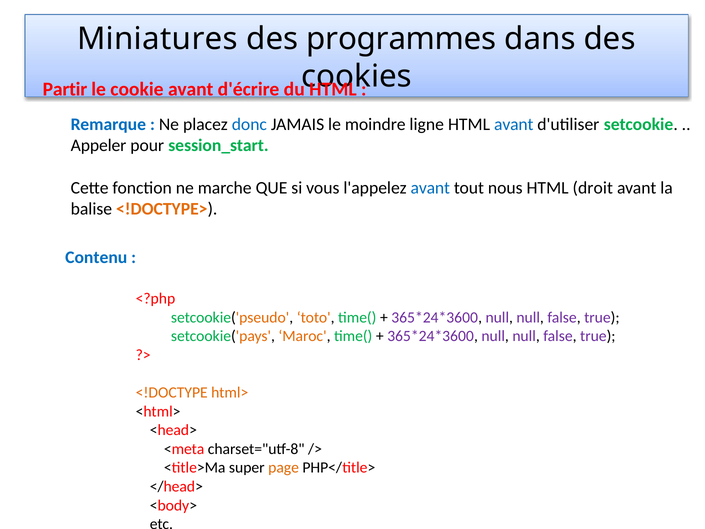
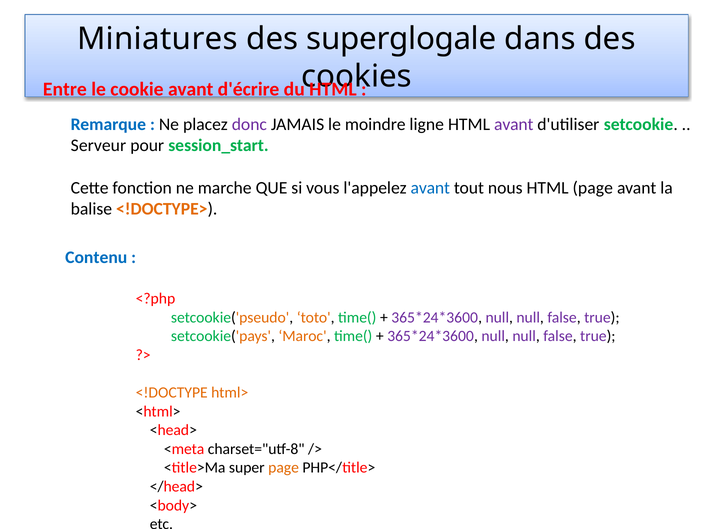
programmes: programmes -> superglogale (401, 39)
Partir: Partir -> Entre (65, 89)
donc colour: blue -> purple (249, 124)
avant colour: blue -> purple (514, 124)
Appeler: Appeler -> Serveur (98, 145)
HTML droit: droit -> page (593, 188)
